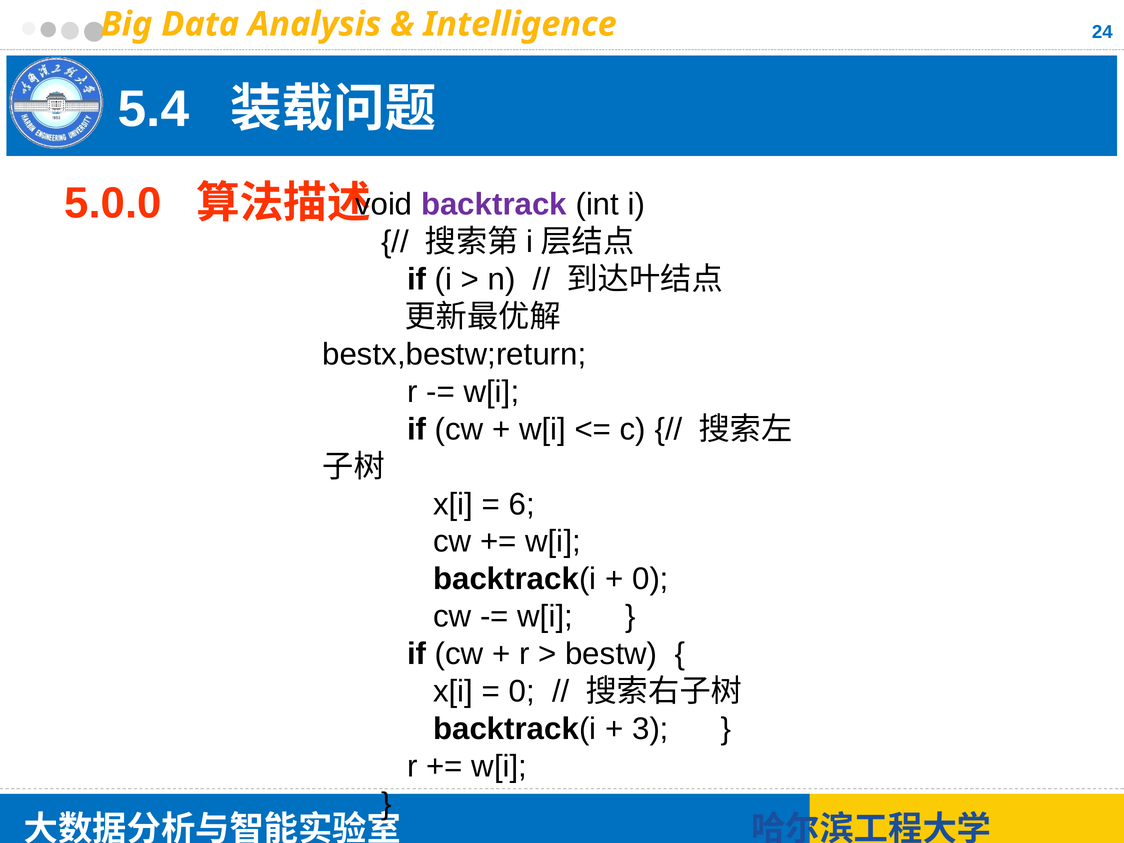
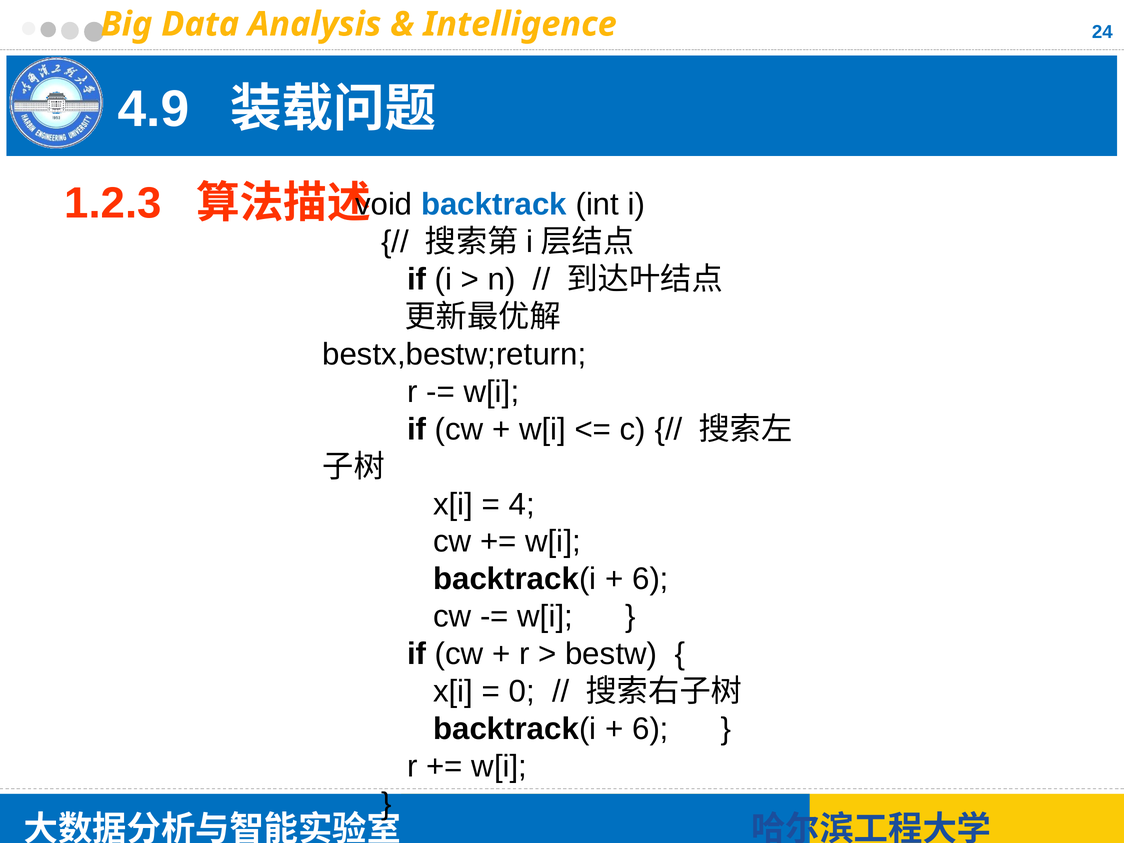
5.4: 5.4 -> 4.9 (154, 109)
5.0.0: 5.0.0 -> 1.2.3 (113, 203)
backtrack colour: purple -> blue (494, 204)
6: 6 -> 4 (522, 504)
0: 0 -> 6 (650, 579)
3: 3 -> 6 (650, 729)
